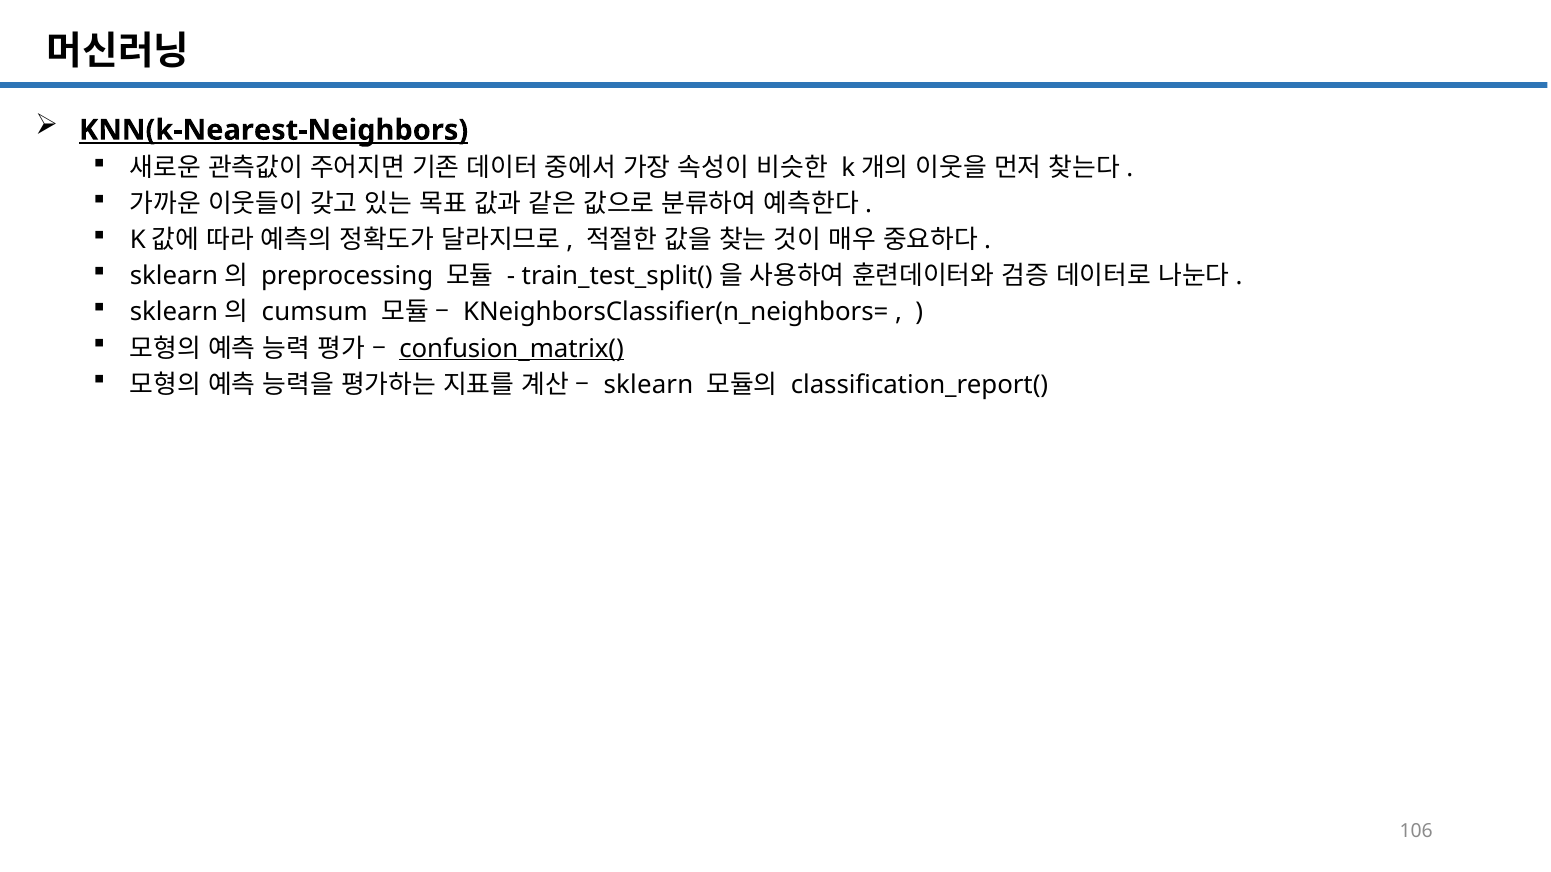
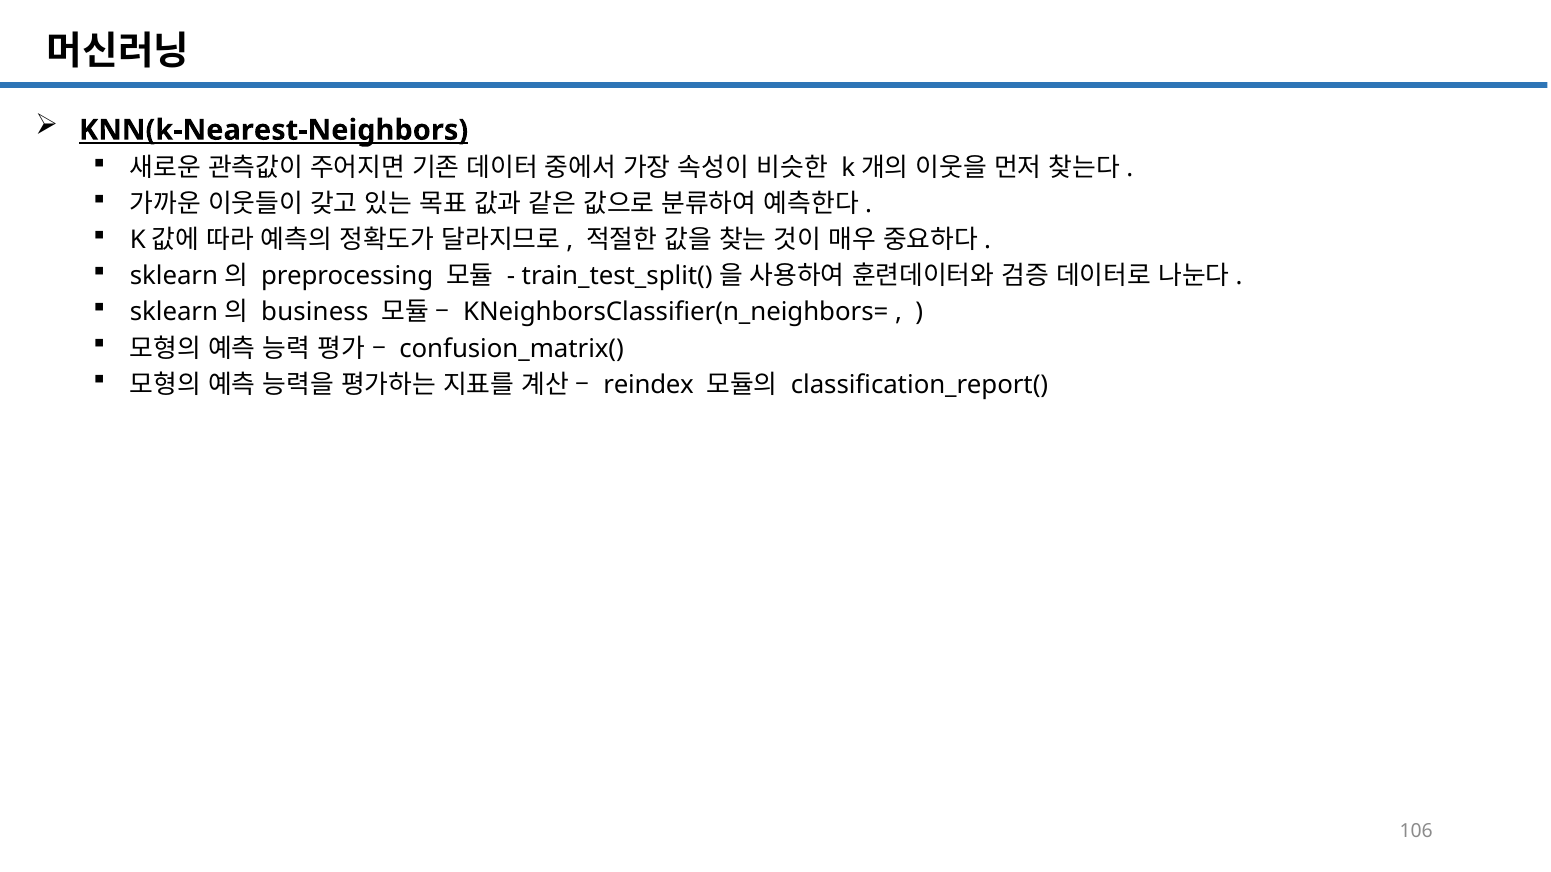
cumsum: cumsum -> business (315, 313)
confusion_matrix( underline: present -> none (512, 349)
sklearn: sklearn -> reindex (649, 385)
